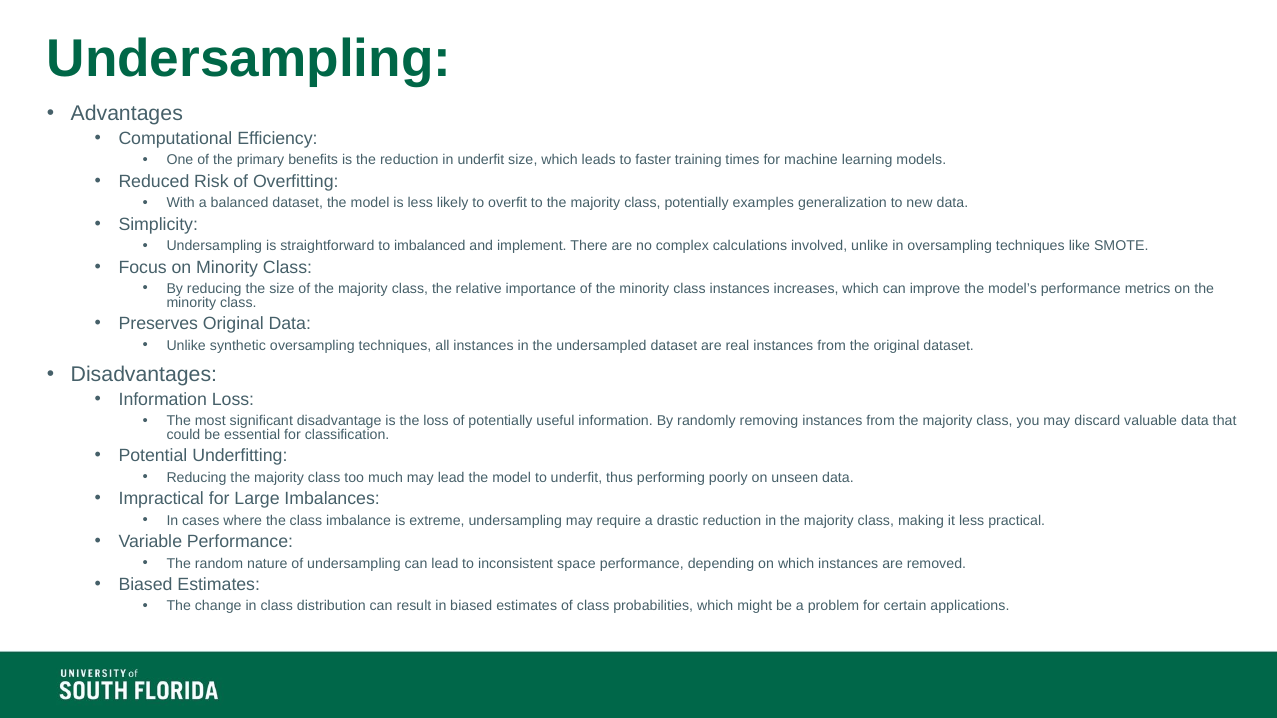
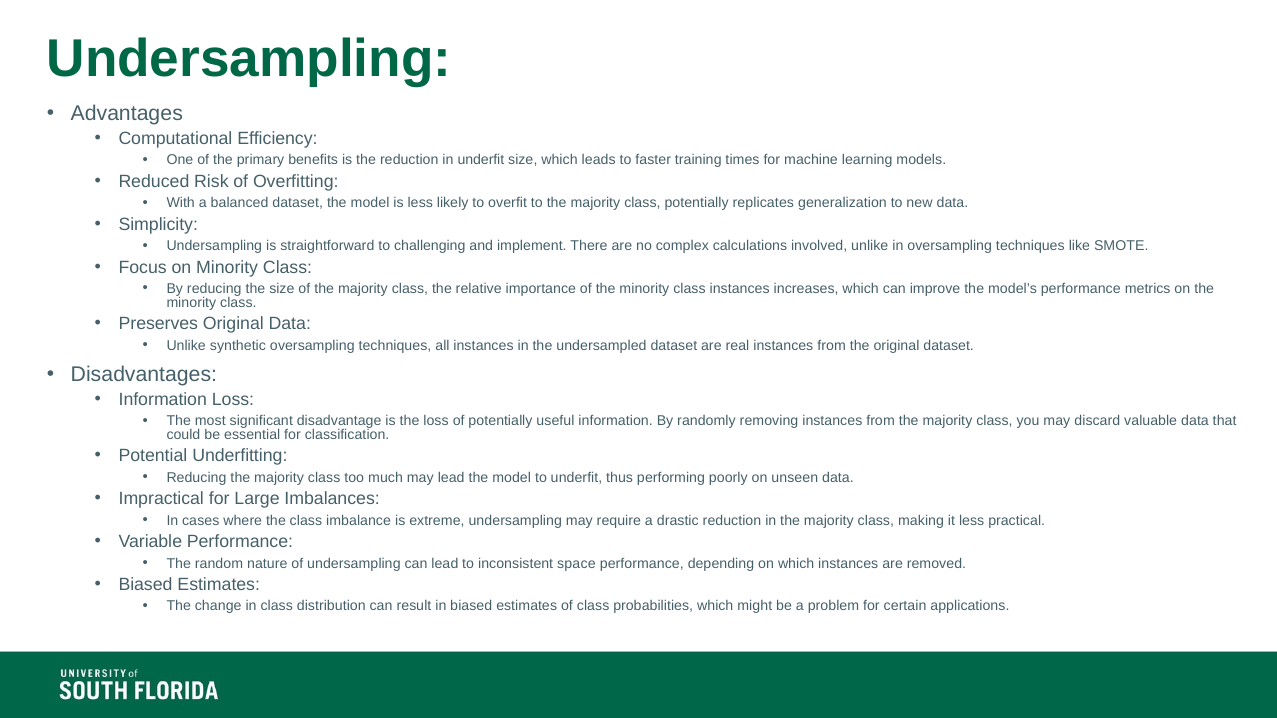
examples: examples -> replicates (763, 203)
imbalanced: imbalanced -> challenging (430, 246)
